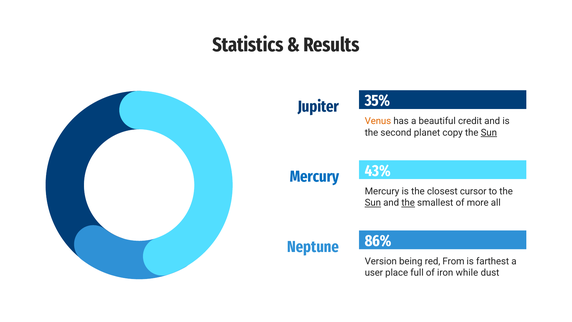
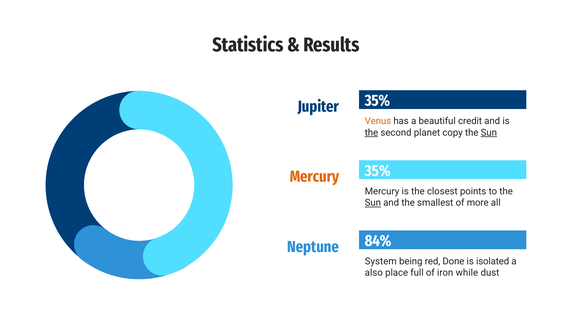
the underline: none -> present (371, 132)
43%: 43% -> 35% (378, 171)
Mercury colour: blue -> orange (314, 177)
cursor: cursor -> points (473, 191)
the underline: present -> none (408, 203)
86%: 86% -> 84% (378, 241)
Version: Version -> System (381, 261)
From: From -> Done (453, 261)
farthest: farthest -> isolated (493, 261)
user: user -> also (374, 273)
